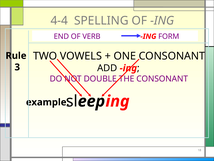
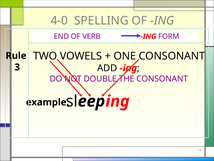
4-4: 4-4 -> 4-0 (59, 21)
